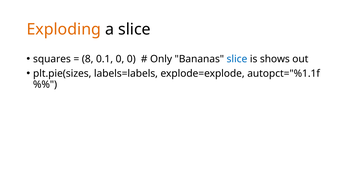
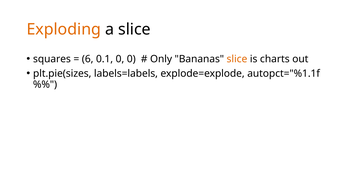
8: 8 -> 6 (88, 59)
slice colour: blue -> orange (237, 59)
shows: shows -> charts (275, 59)
